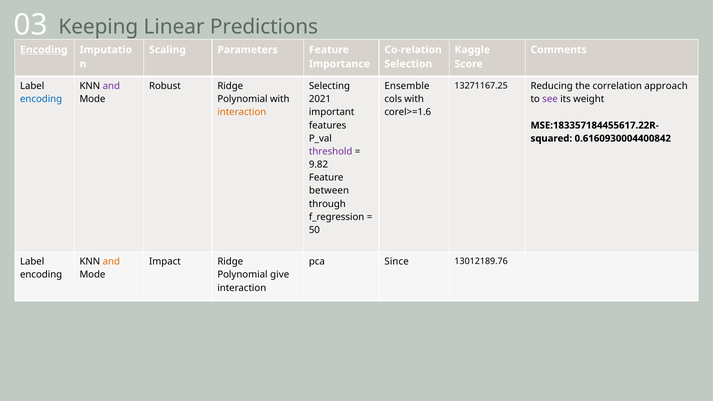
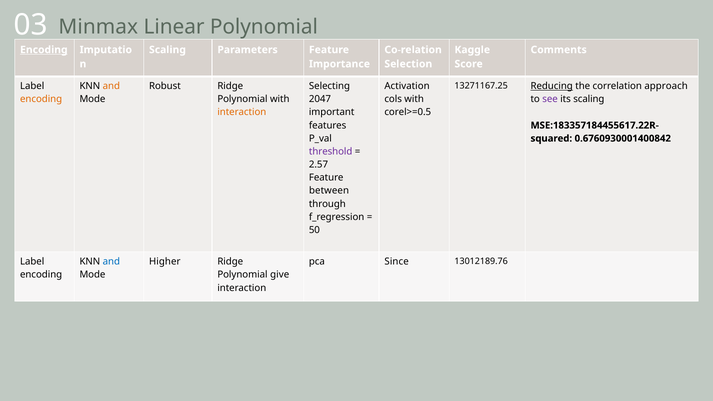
Keeping: Keeping -> Minmax (98, 27)
Linear Predictions: Predictions -> Polynomial (264, 27)
Reducing underline: none -> present (552, 86)
and colour: purple -> orange (111, 86)
Ensemble: Ensemble -> Activation (407, 86)
encoding colour: blue -> orange (41, 99)
2021: 2021 -> 2047 (320, 99)
its weight: weight -> scaling (589, 99)
corel>=1.6: corel>=1.6 -> corel>=0.5 (408, 112)
0.6160930004400842: 0.6160930004400842 -> 0.6760930001400842 (623, 138)
9.82: 9.82 -> 2.57 (318, 165)
and colour: orange -> blue (111, 262)
Impact: Impact -> Higher (165, 262)
